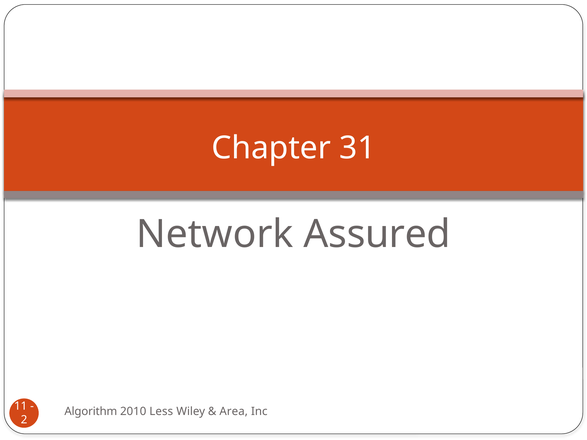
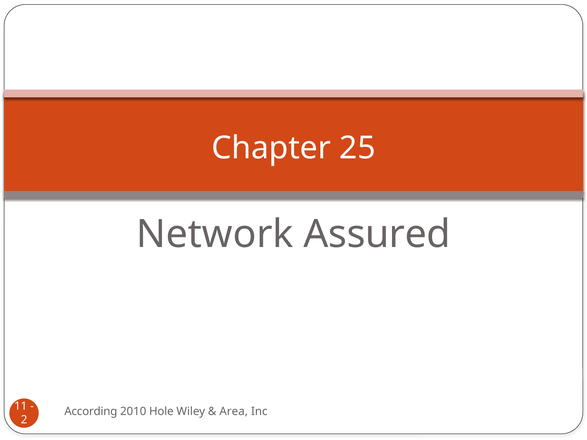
31: 31 -> 25 (357, 148)
Algorithm: Algorithm -> According (91, 412)
Less: Less -> Hole (161, 412)
